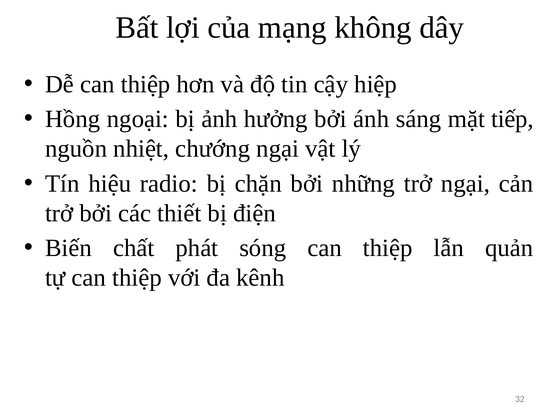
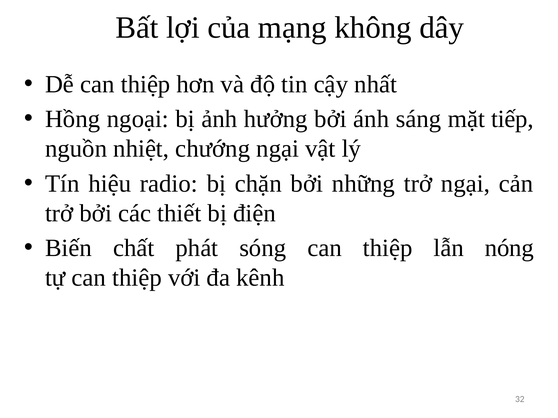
hiệp: hiệp -> nhất (376, 85)
quản: quản -> nóng (509, 248)
